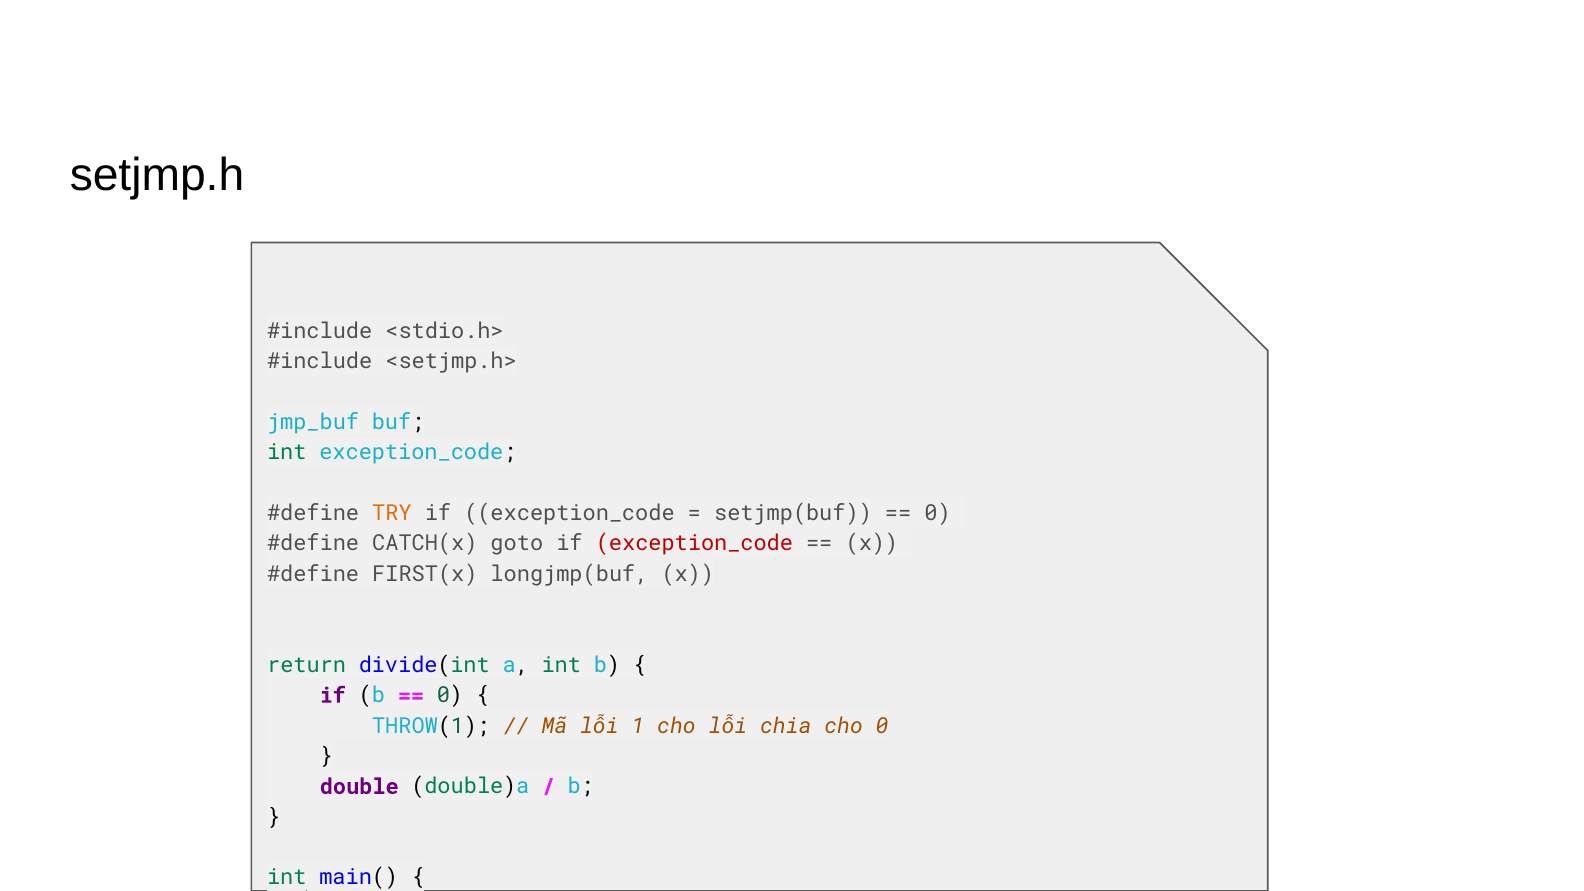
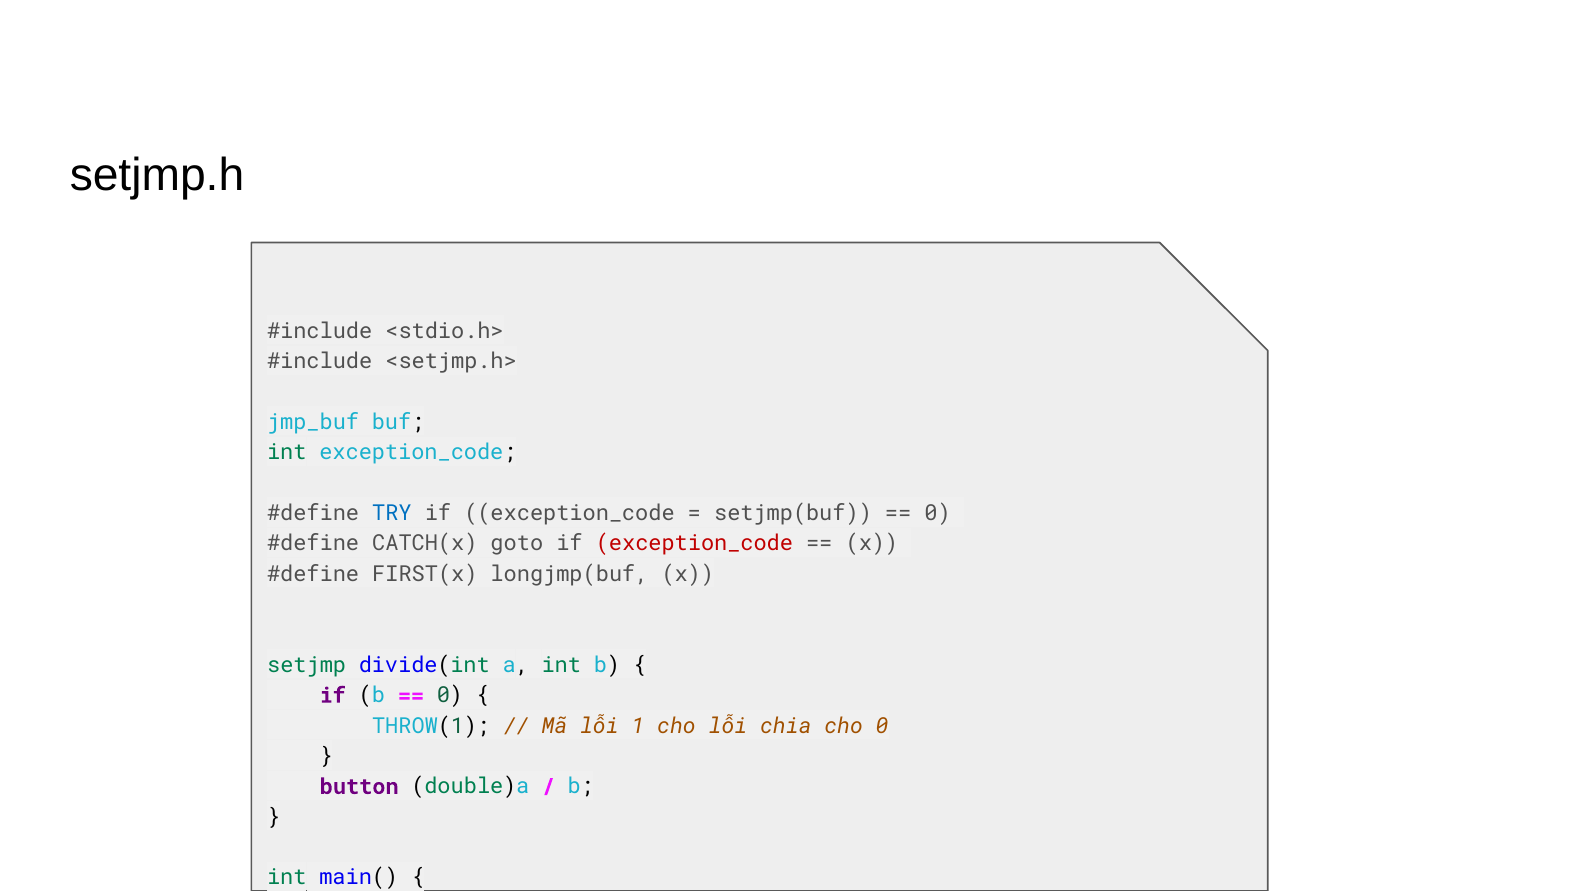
TRY colour: orange -> blue (392, 513)
return: return -> setjmp (307, 665)
double: double -> button (359, 787)
